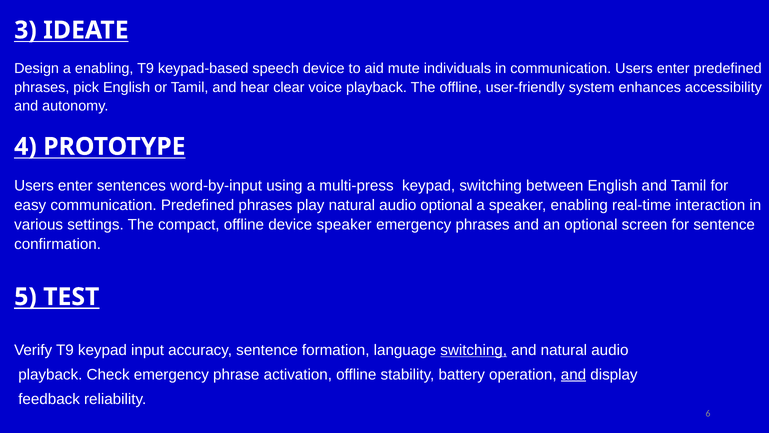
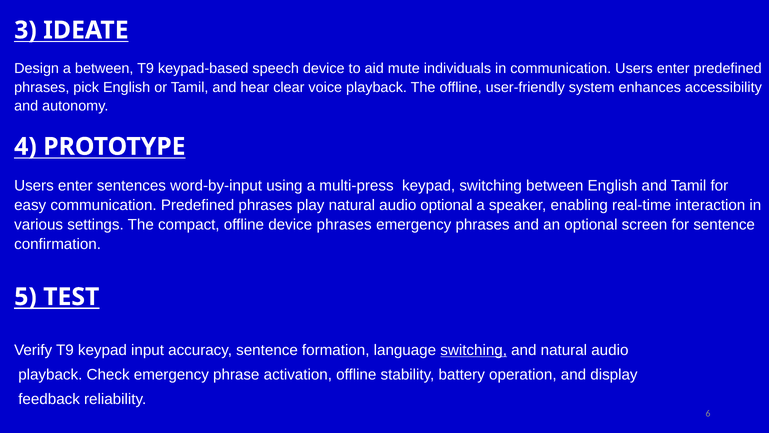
a enabling: enabling -> between (104, 69)
device speaker: speaker -> phrases (344, 225)
and underline: present -> none (573, 374)
